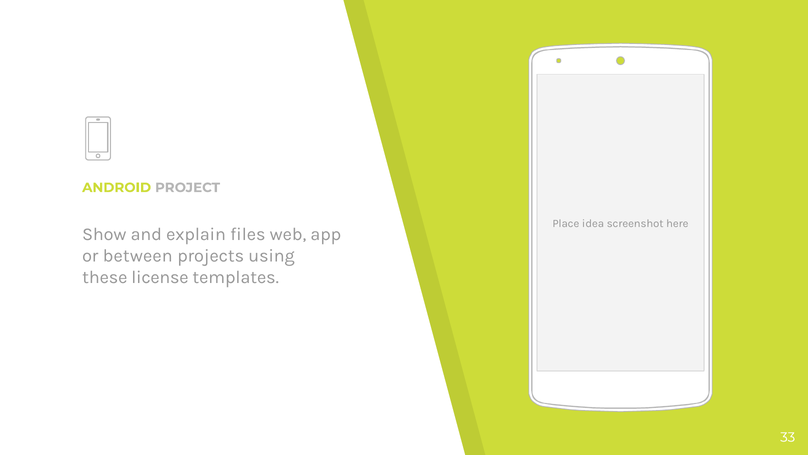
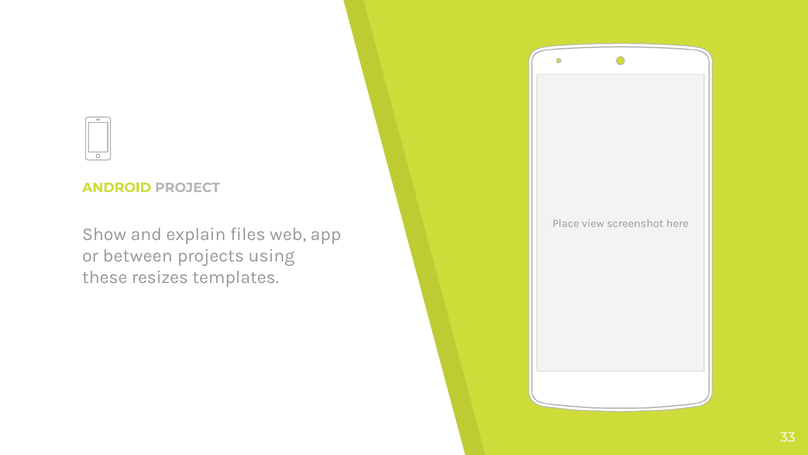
idea: idea -> view (593, 223)
license: license -> resizes (160, 277)
